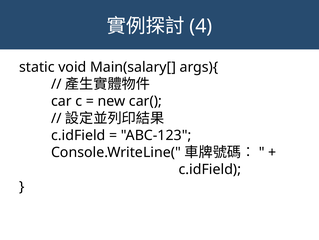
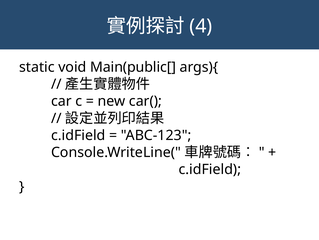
Main(salary[: Main(salary[ -> Main(public[ (133, 67)
